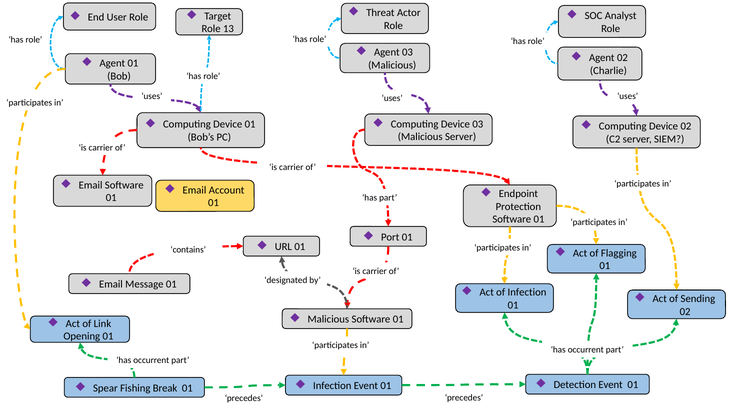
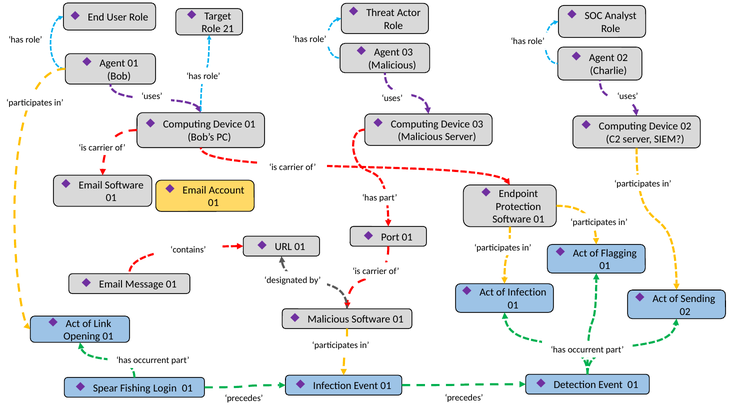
13: 13 -> 21 (228, 29)
Break: Break -> Login (165, 388)
